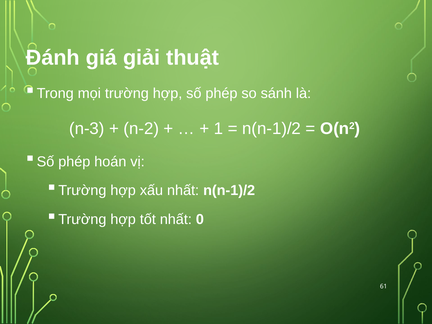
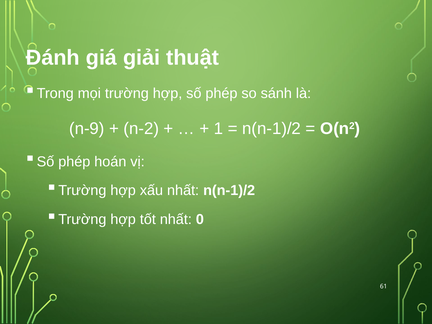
n-3: n-3 -> n-9 (87, 128)
